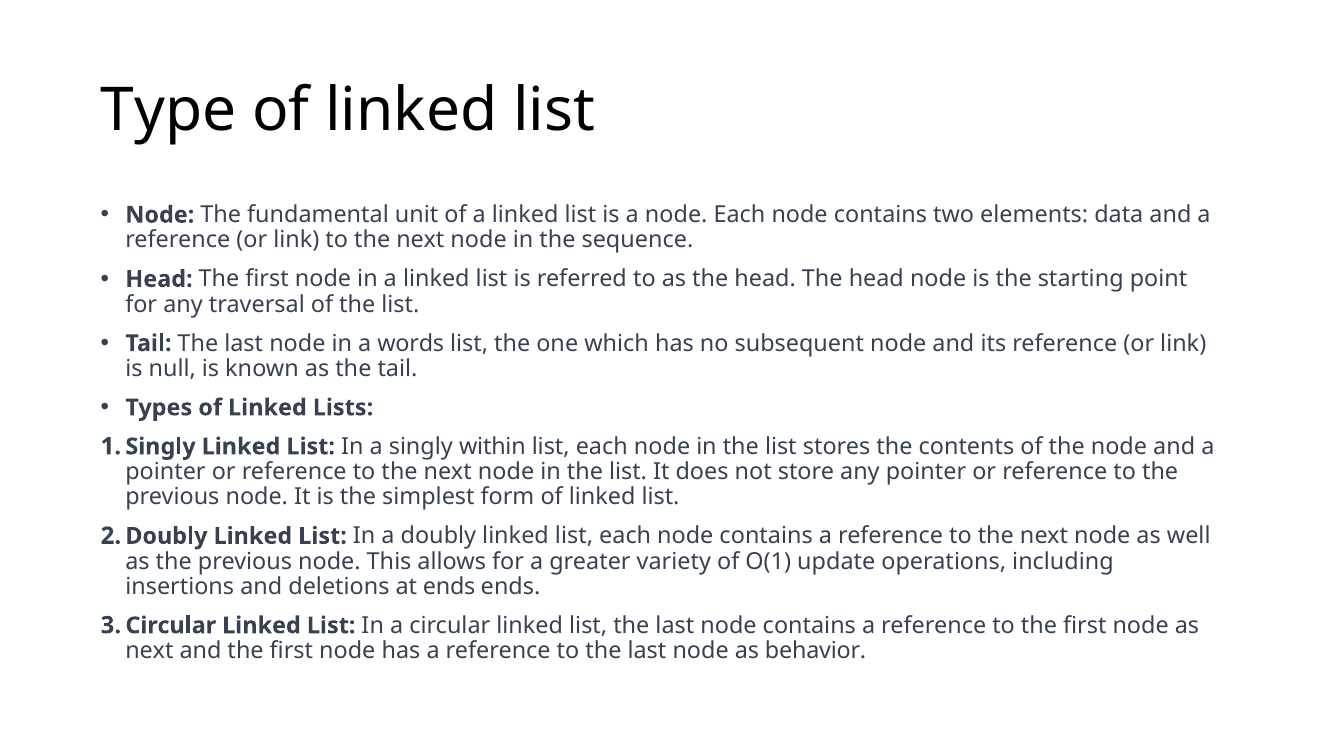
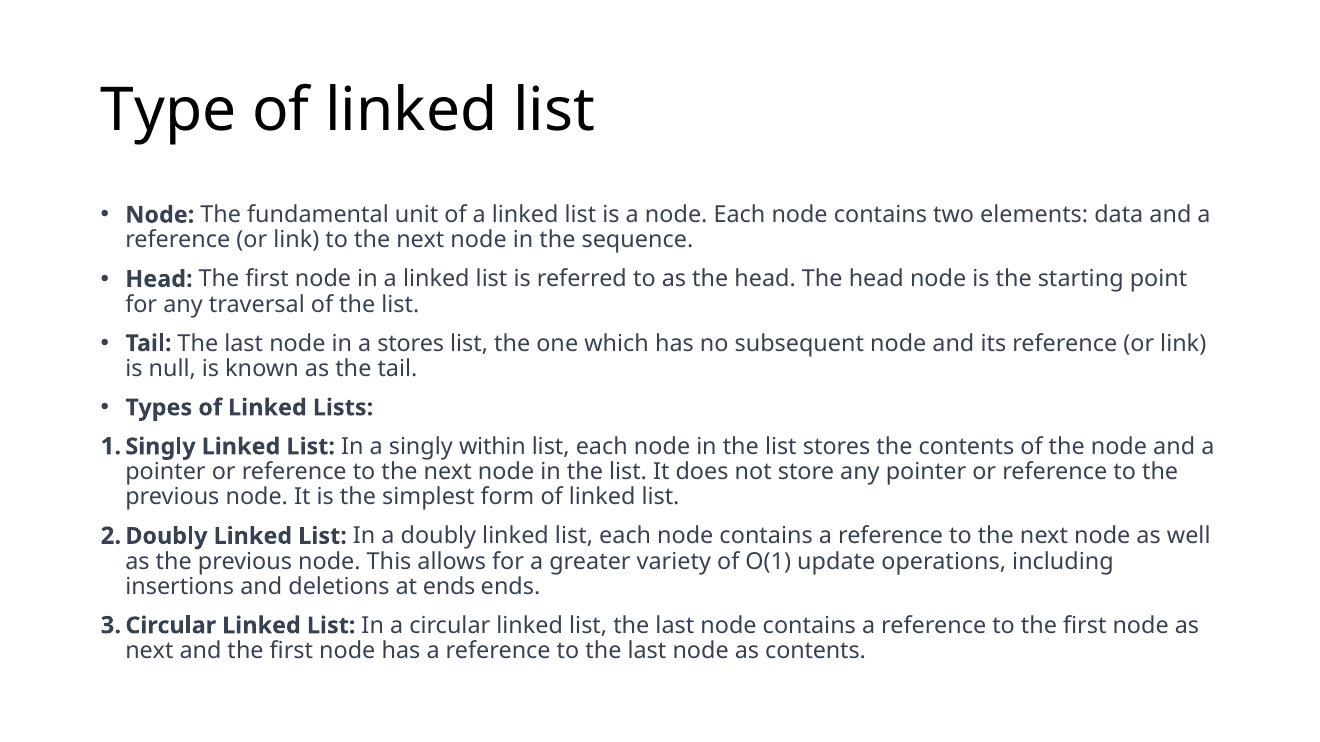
a words: words -> stores (411, 344)
as behavior: behavior -> contents (816, 651)
